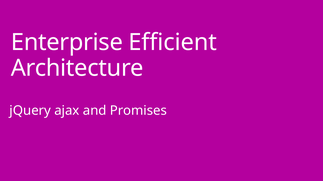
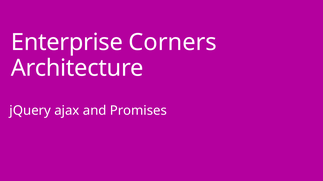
Efficient: Efficient -> Corners (173, 43)
